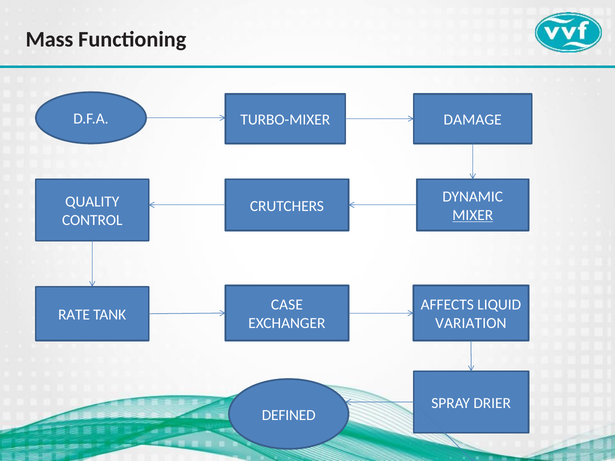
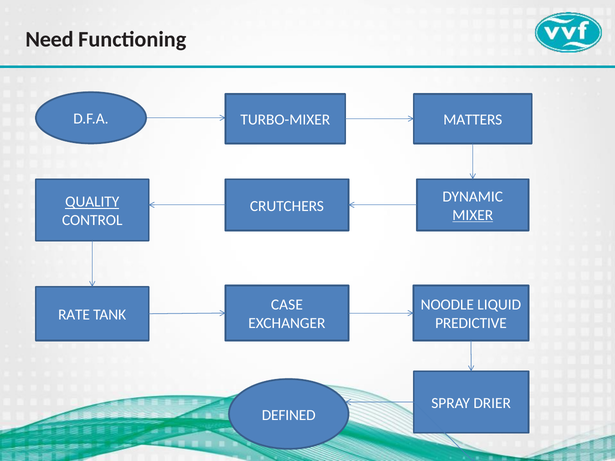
Mass: Mass -> Need (49, 39)
DAMAGE: DAMAGE -> MATTERS (473, 120)
QUALITY underline: none -> present (92, 202)
AFFECTS: AFFECTS -> NOODLE (447, 305)
VARIATION: VARIATION -> PREDICTIVE (471, 324)
